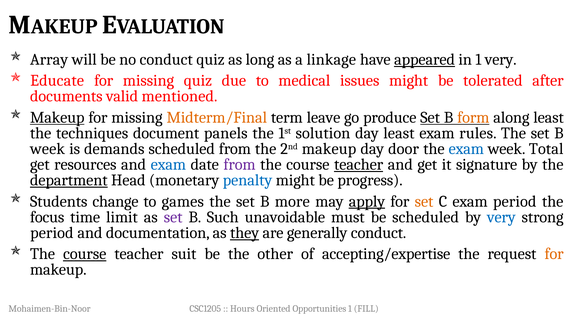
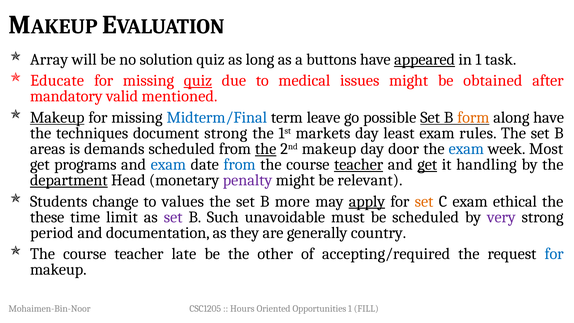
no conduct: conduct -> solution (166, 59)
linkage: linkage -> buttons (331, 59)
1 very: very -> task (501, 59)
quiz underline: none -> present (198, 81)
tolerated: tolerated -> obtained (493, 81)
documents: documents -> mandatory (66, 96)
Midterm/Final colour: orange -> blue (217, 117)
produce: produce -> possible (390, 117)
along least: least -> have (549, 117)
document panels: panels -> strong (226, 133)
solution: solution -> markets (323, 133)
week: week -> areas (48, 149)
the underline: none -> present (266, 149)
Total: Total -> Most (546, 149)
resources: resources -> programs (85, 164)
from colour: purple -> blue (240, 164)
get underline: none -> present (427, 164)
signature: signature -> handling (486, 164)
penalty colour: blue -> purple (248, 180)
progress: progress -> relevant (370, 180)
games: games -> values (183, 201)
exam period: period -> ethical (515, 201)
focus: focus -> these (47, 217)
very colour: blue -> purple (501, 217)
they underline: present -> none (245, 233)
generally conduct: conduct -> country (379, 233)
course underline: present -> none (85, 254)
suit: suit -> late (184, 254)
accepting/expertise: accepting/expertise -> accepting/required (386, 254)
for colour: orange -> blue (554, 254)
